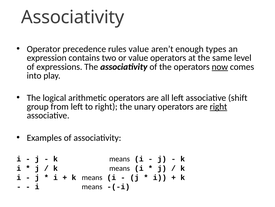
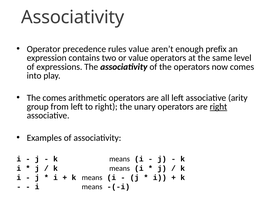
types: types -> prefix (216, 49)
now underline: present -> none (220, 67)
The logical: logical -> comes (54, 98)
shift: shift -> arity (238, 98)
